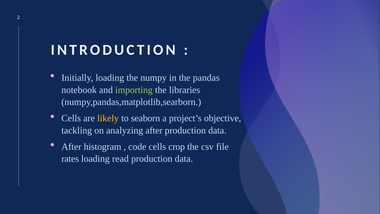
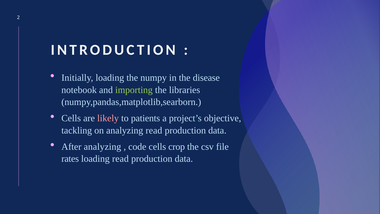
pandas: pandas -> disease (206, 78)
likely colour: yellow -> pink (108, 118)
seaborn: seaborn -> patients (146, 118)
analyzing after: after -> read (154, 130)
After histogram: histogram -> analyzing (102, 146)
